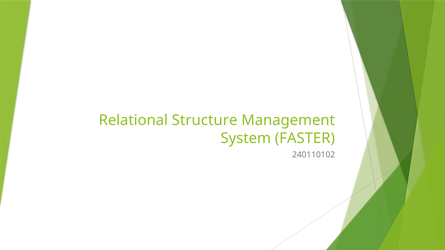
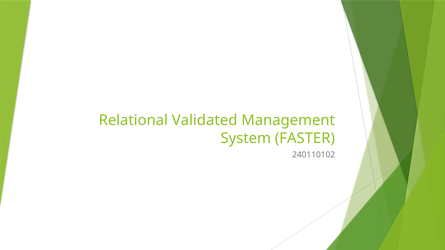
Structure: Structure -> Validated (205, 120)
